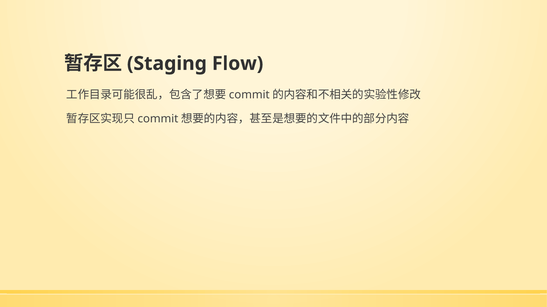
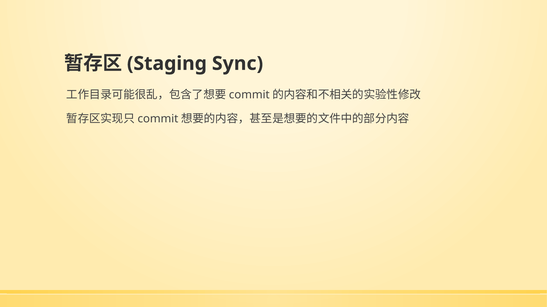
Flow: Flow -> Sync (238, 64)
